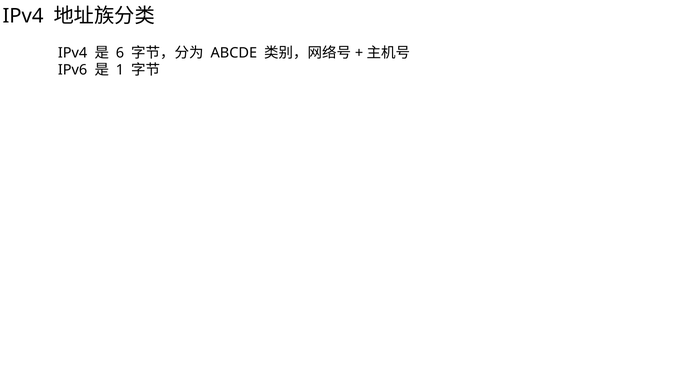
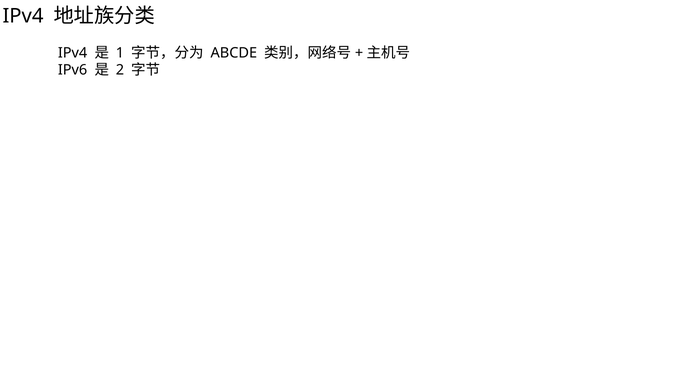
6: 6 -> 1 (120, 53)
1: 1 -> 2 (120, 70)
